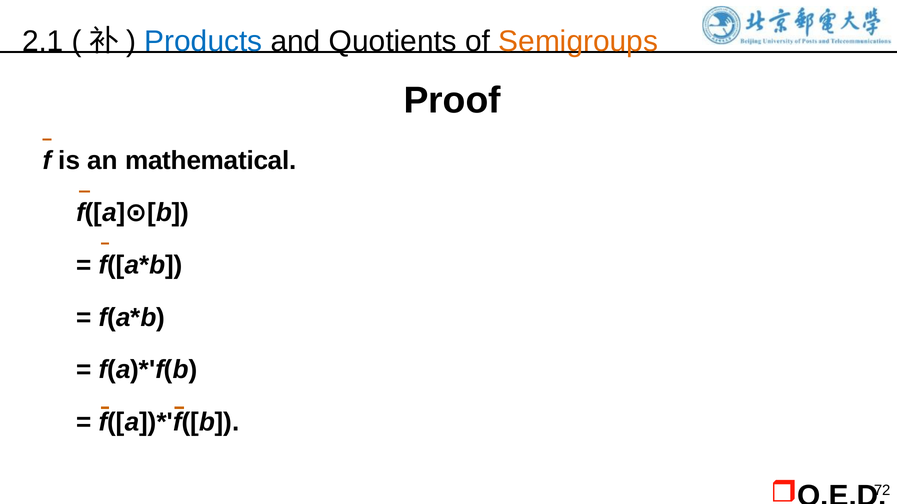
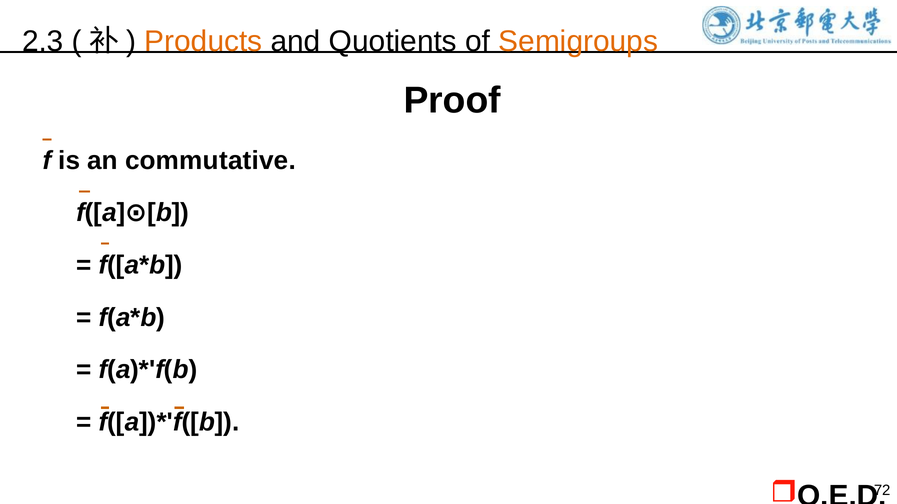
2.1: 2.1 -> 2.3 (43, 41)
Products colour: blue -> orange (203, 41)
mathematical: mathematical -> commutative (211, 161)
